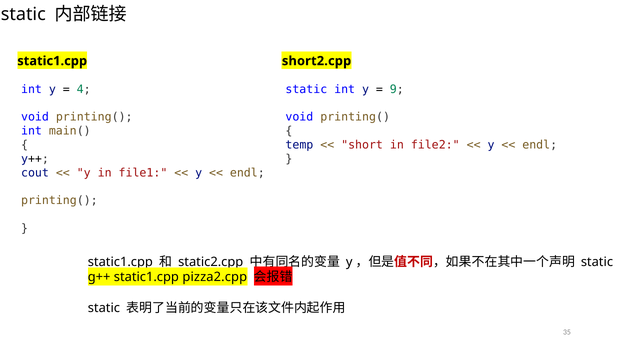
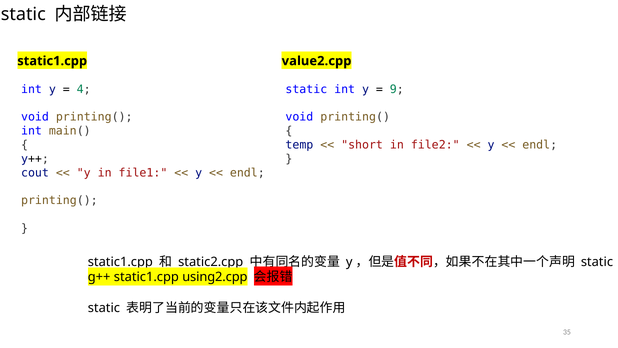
short2.cpp: short2.cpp -> value2.cpp (317, 61)
pizza2.cpp: pizza2.cpp -> using2.cpp (215, 277)
